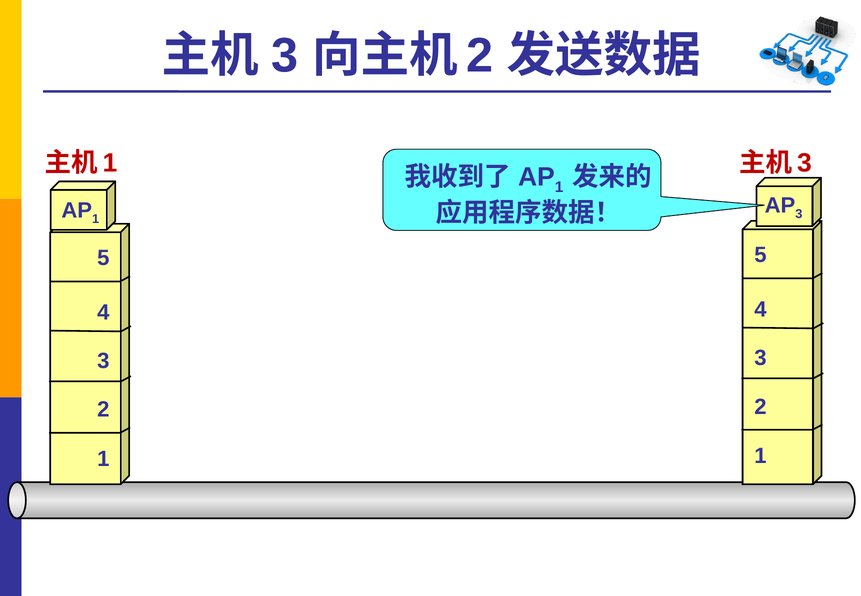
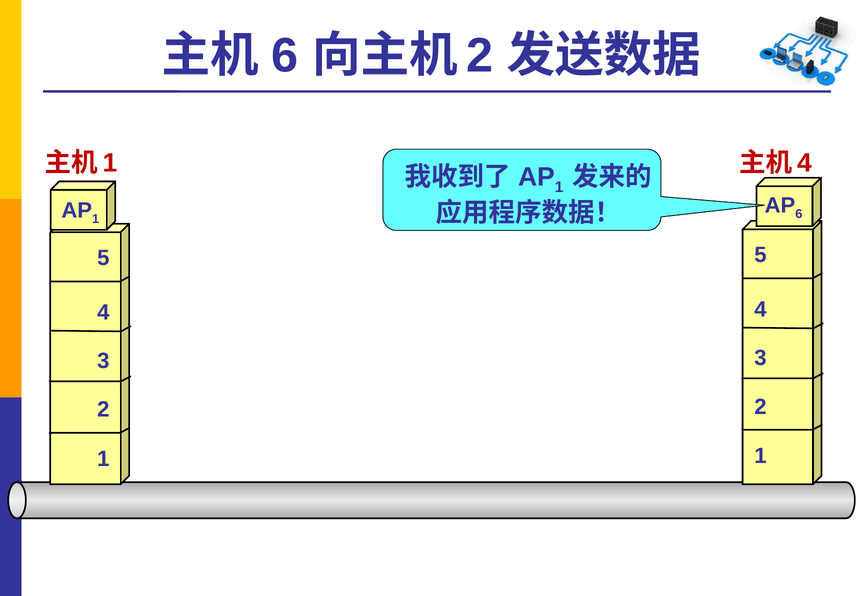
3: 3 -> 6 (285, 56)
3: 3 -> 4 (805, 163)
3: 3 -> 6 (799, 214)
